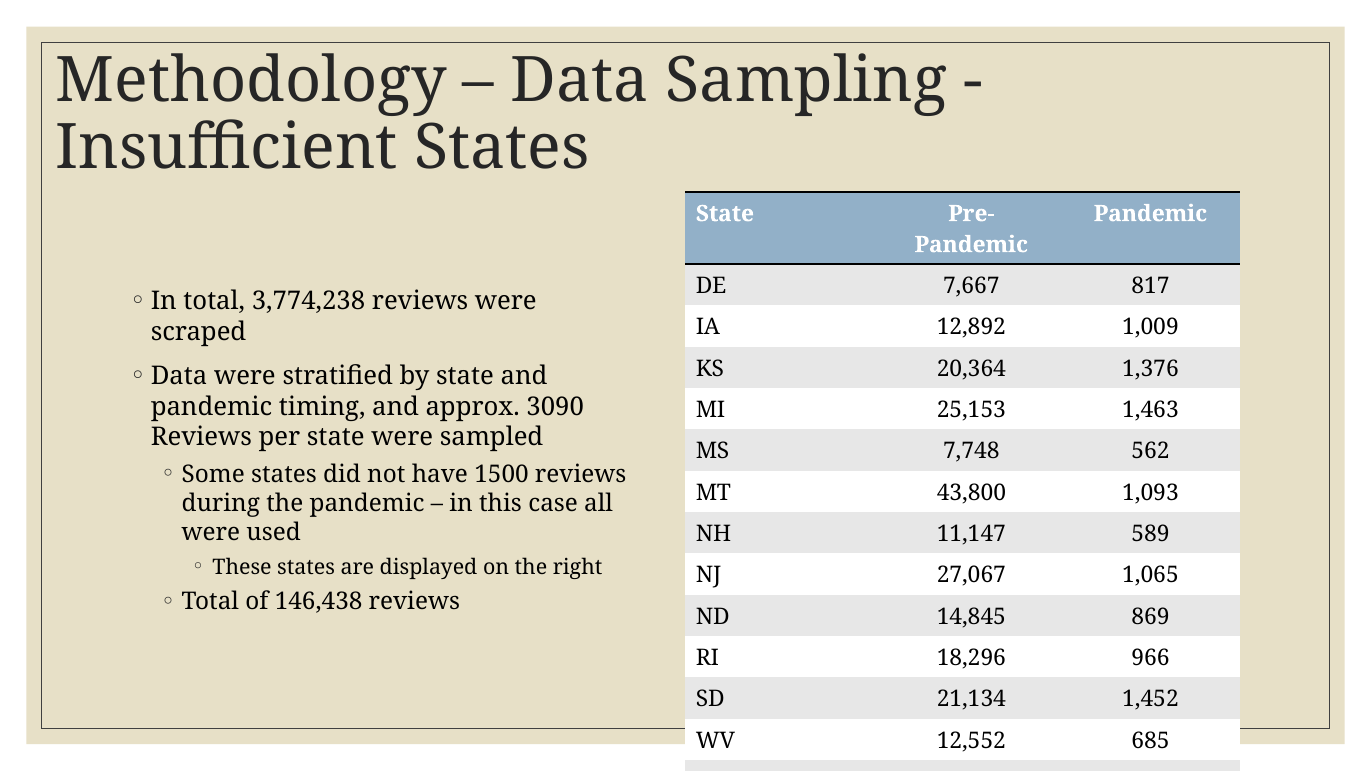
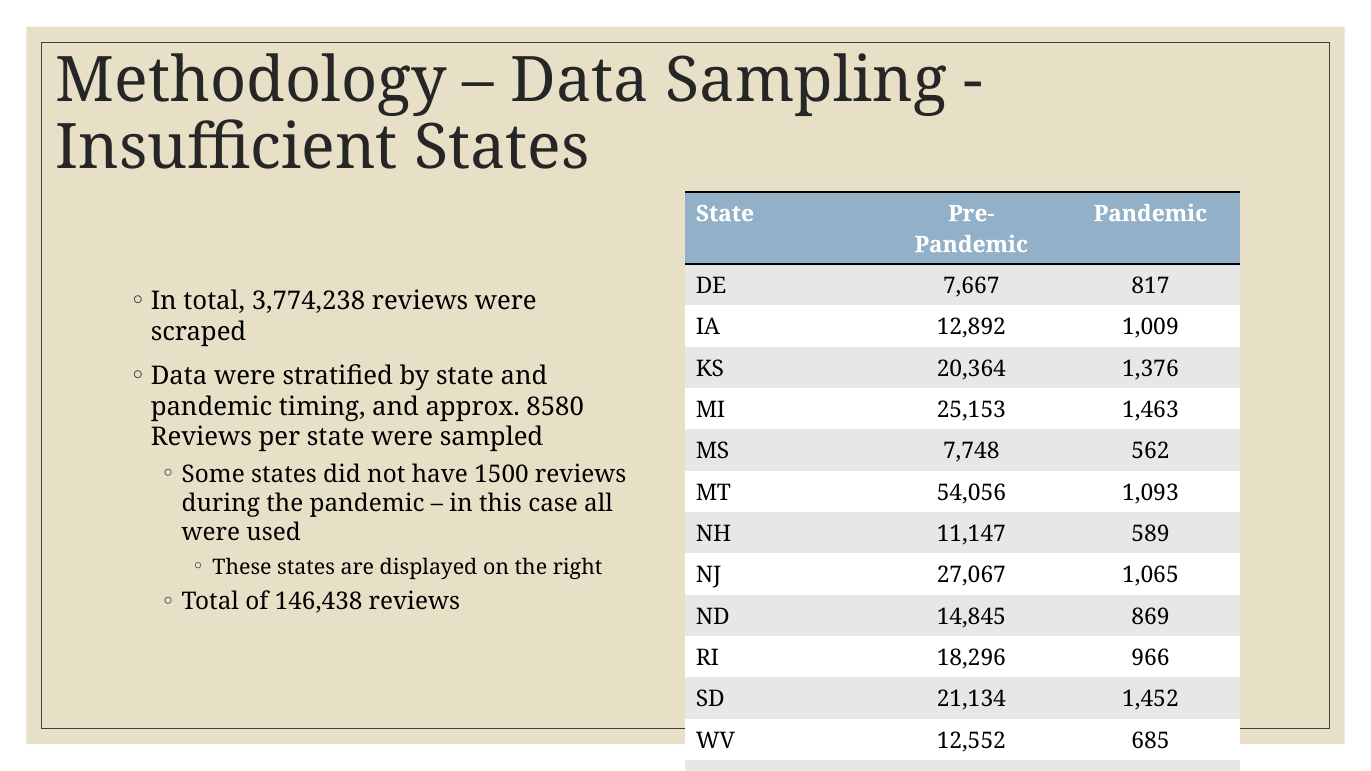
3090: 3090 -> 8580 (555, 407)
43,800: 43,800 -> 54,056 (971, 493)
